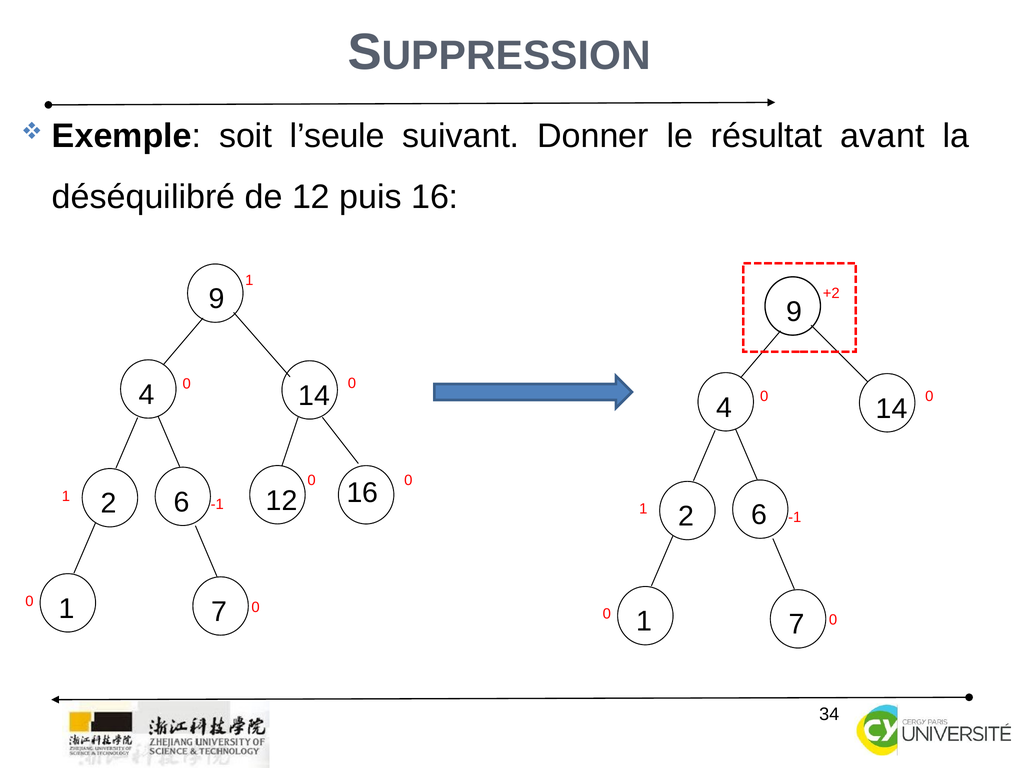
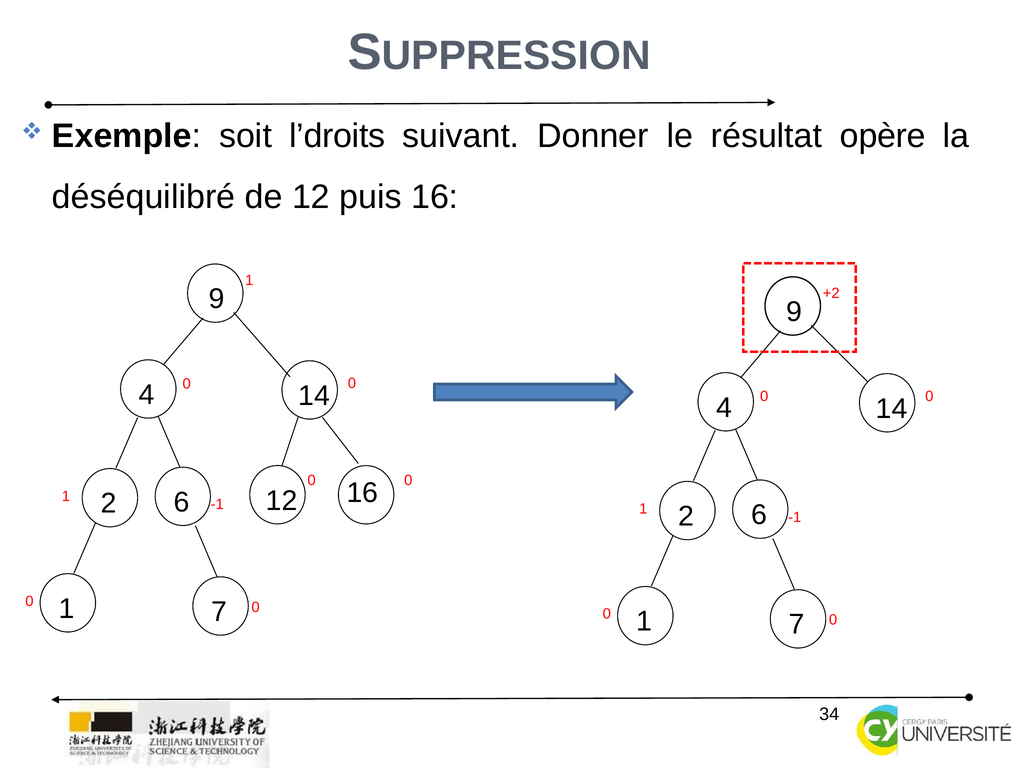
l’seule: l’seule -> l’droits (337, 136)
avant: avant -> opère (883, 136)
